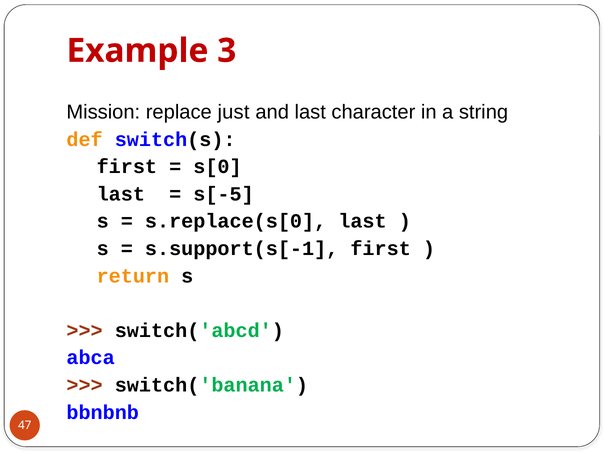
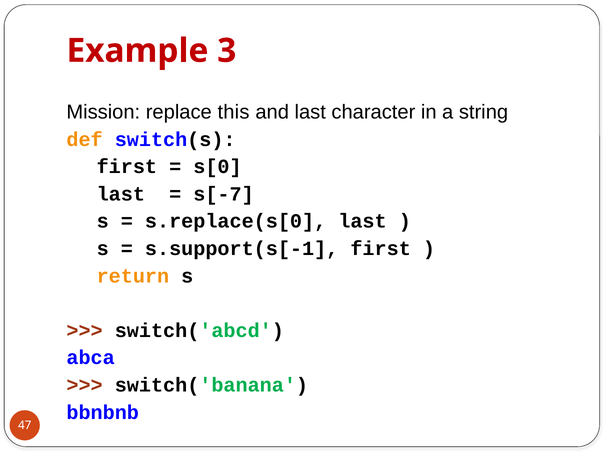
just: just -> this (234, 112)
s[-5: s[-5 -> s[-7 (224, 194)
